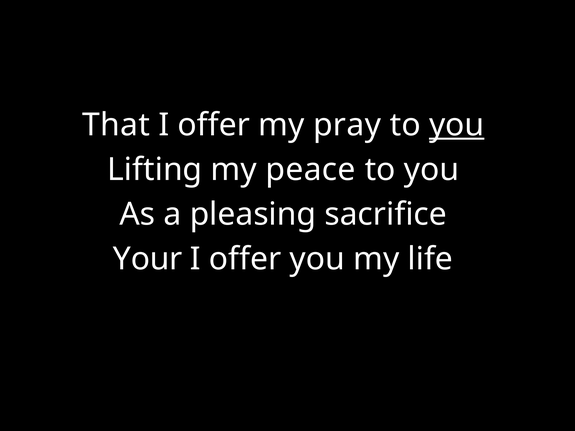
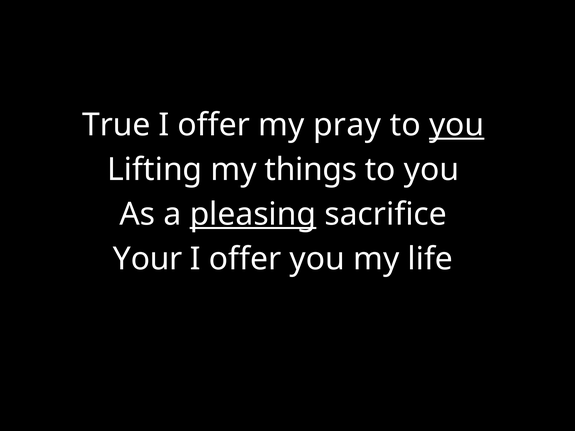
That: That -> True (116, 125)
peace: peace -> things (311, 170)
pleasing underline: none -> present (253, 214)
